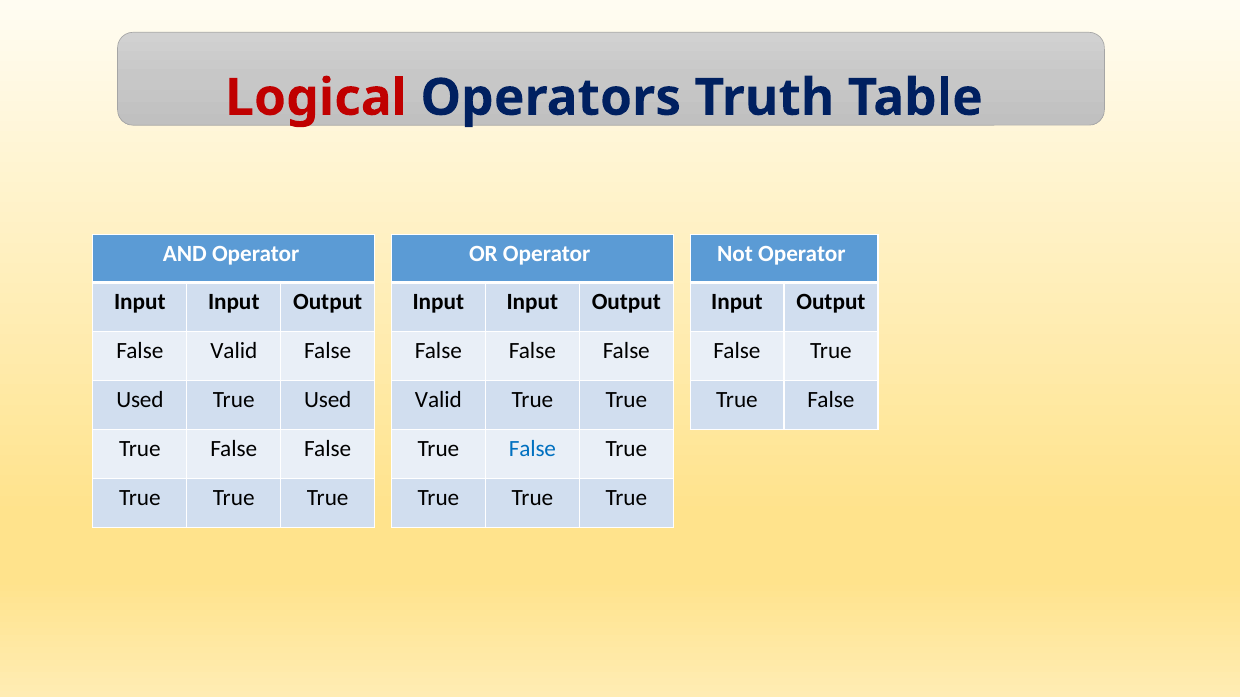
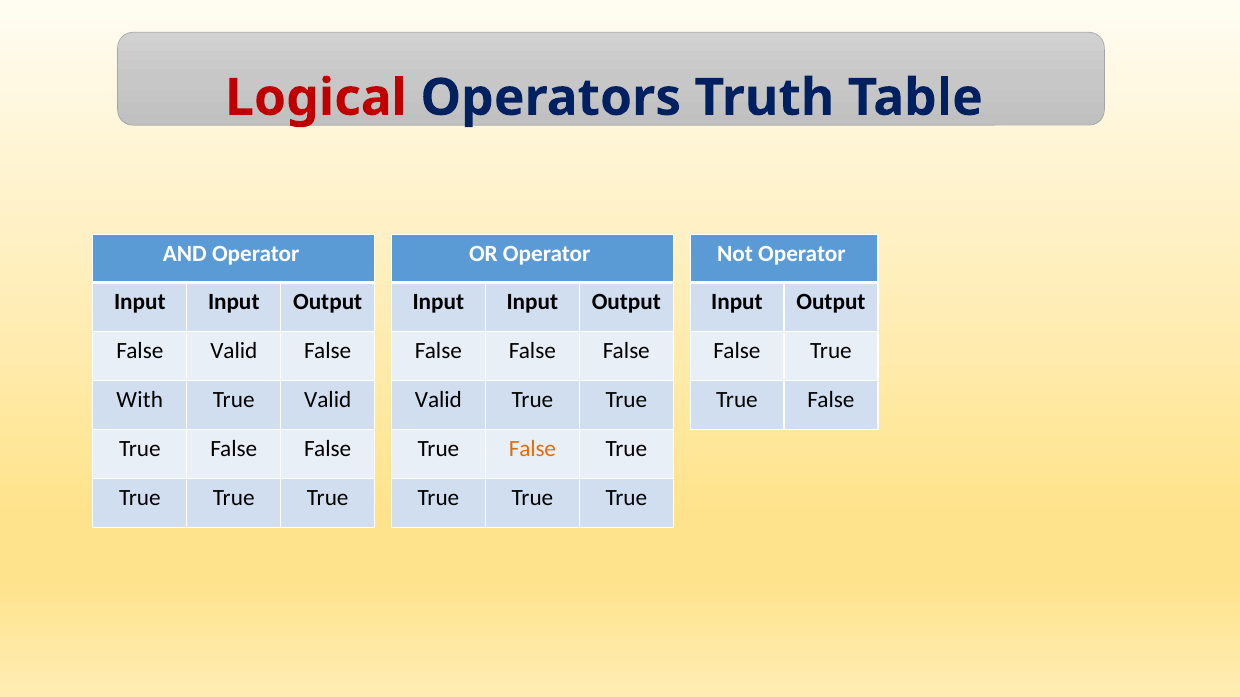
Used: Used -> With (140, 400)
True Used: Used -> Valid (328, 400)
False colour: blue -> orange (532, 449)
